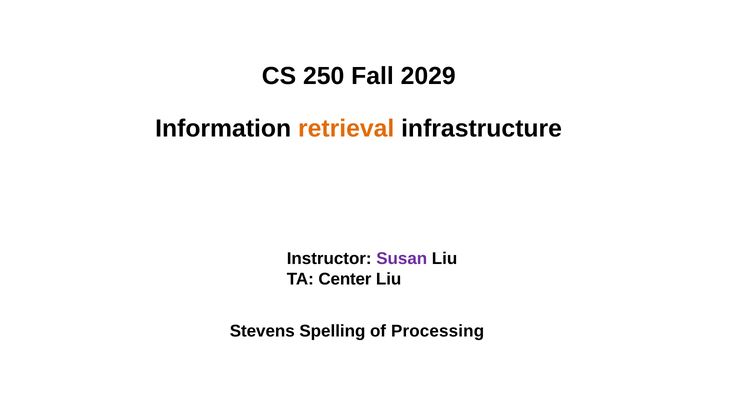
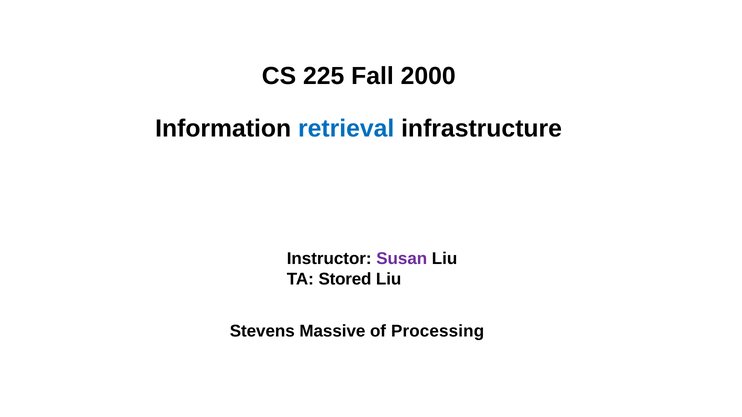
250: 250 -> 225 (324, 76)
2029: 2029 -> 2000 (428, 76)
retrieval colour: orange -> blue (346, 129)
Center: Center -> Stored (345, 279)
Spelling: Spelling -> Massive (332, 332)
